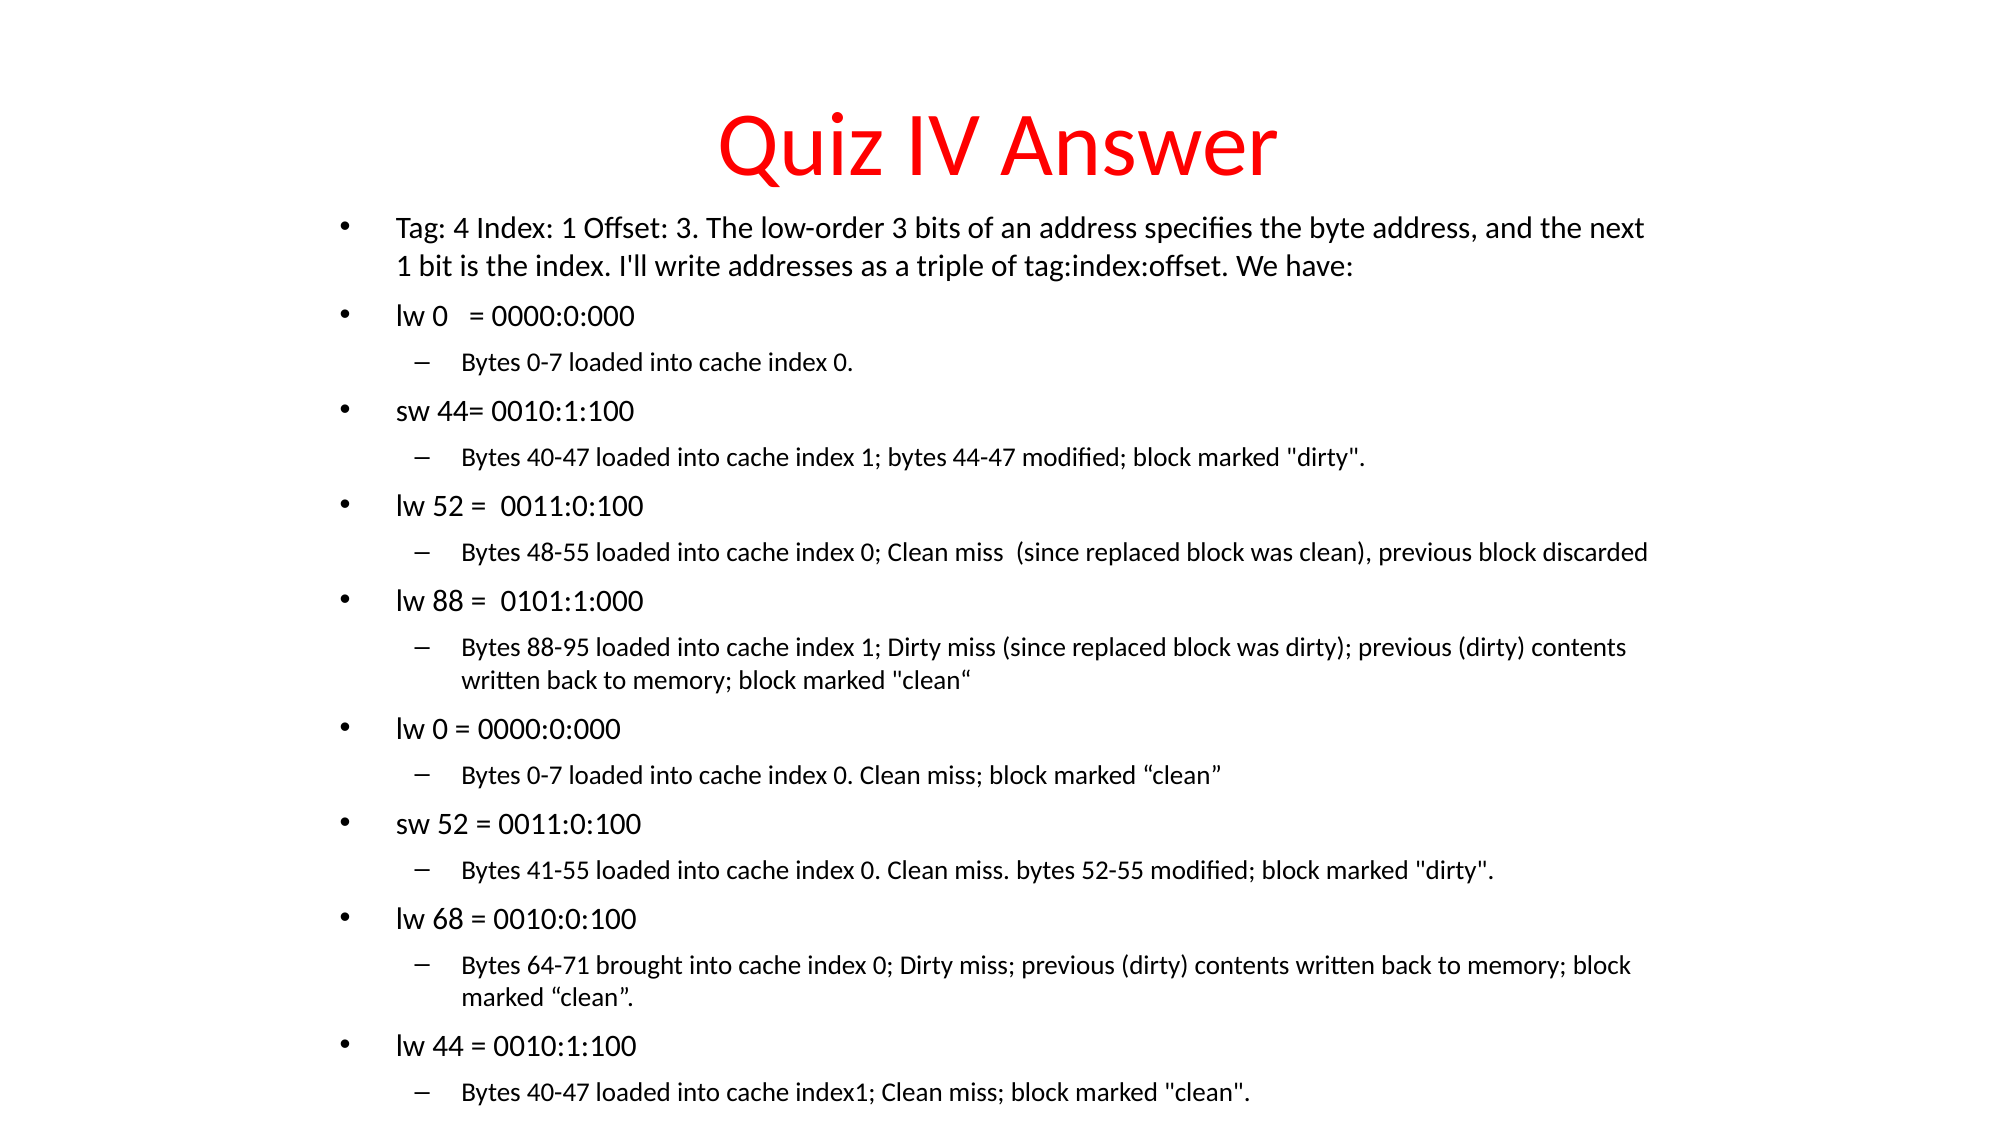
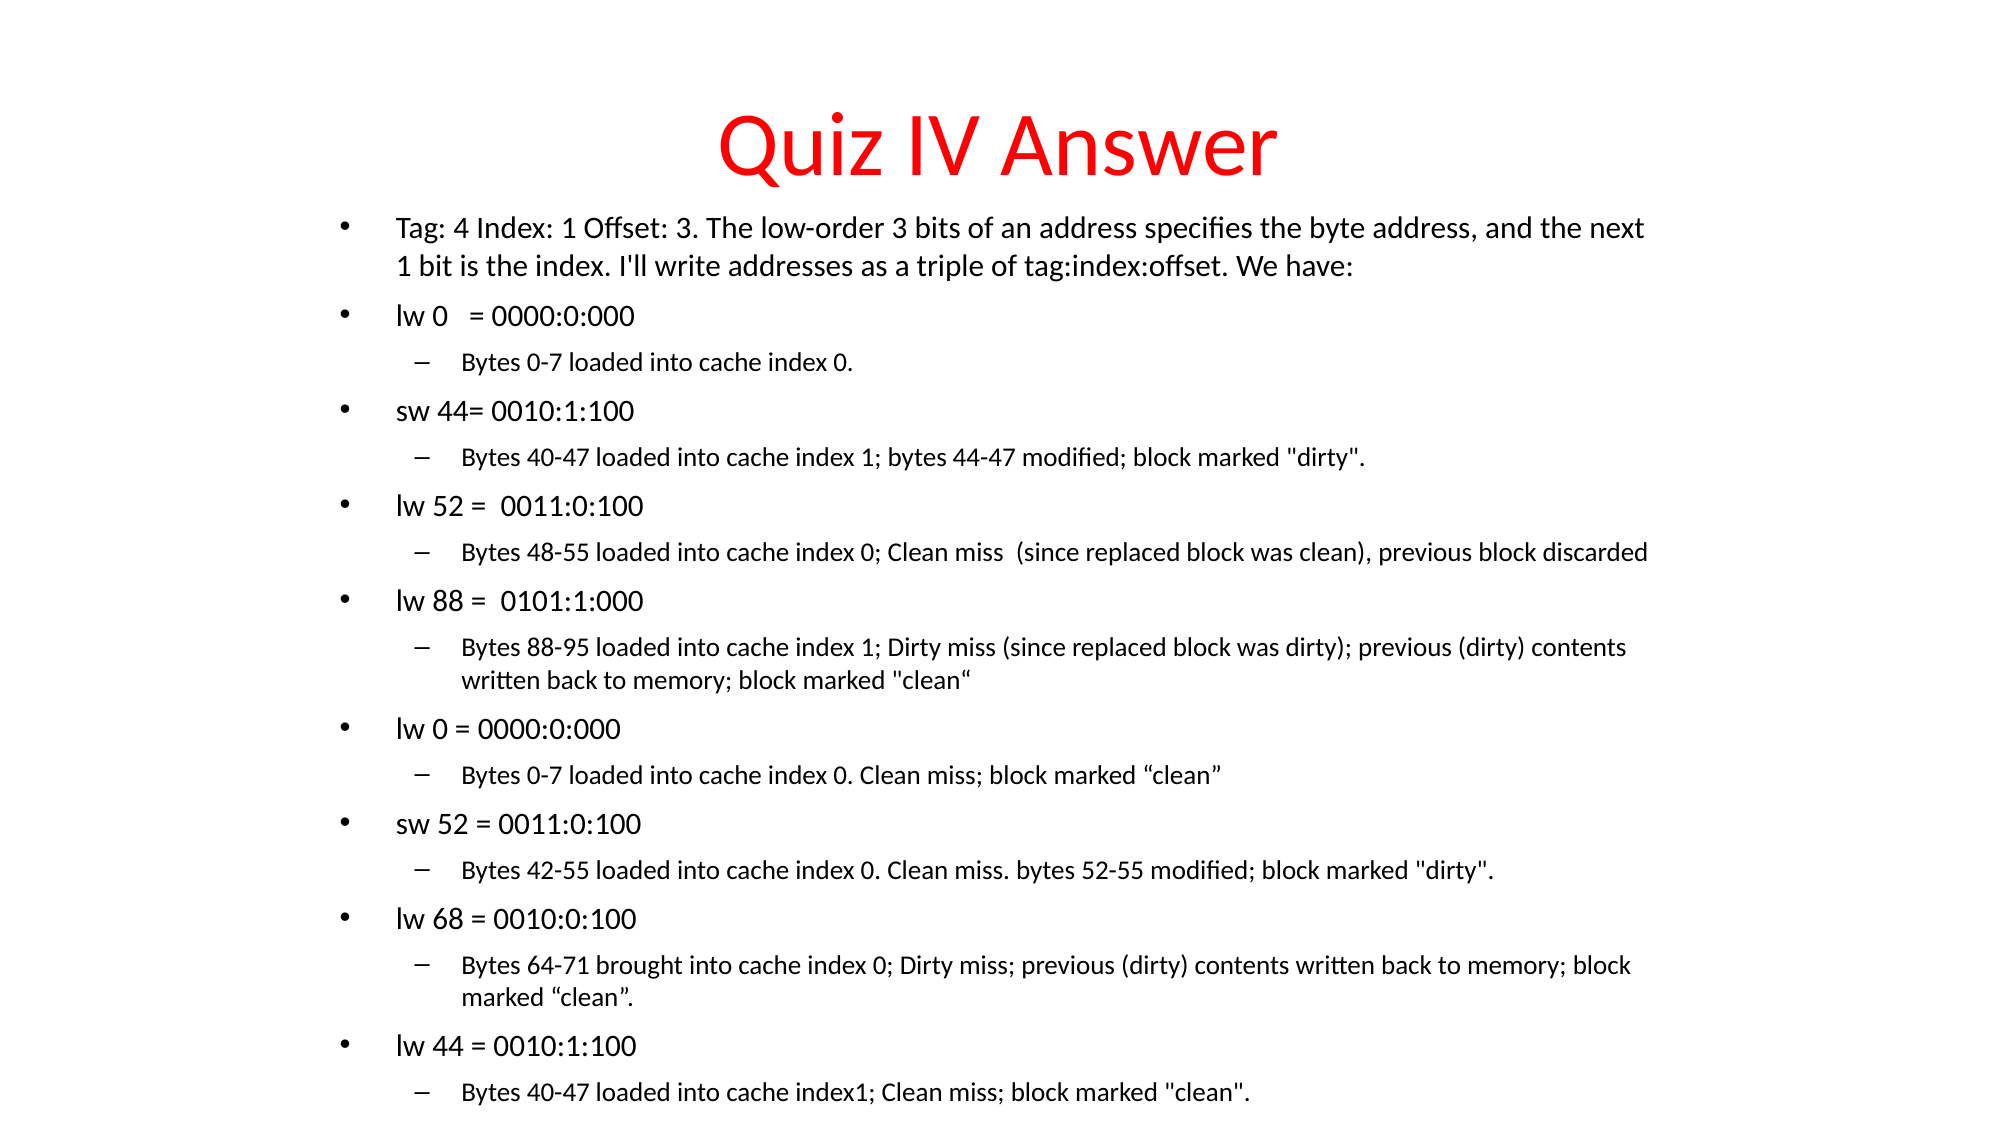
41-55: 41-55 -> 42-55 (558, 870)
